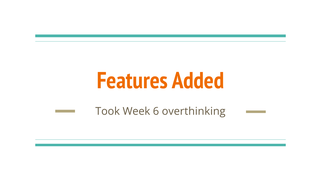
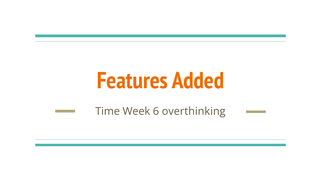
Took: Took -> Time (108, 111)
